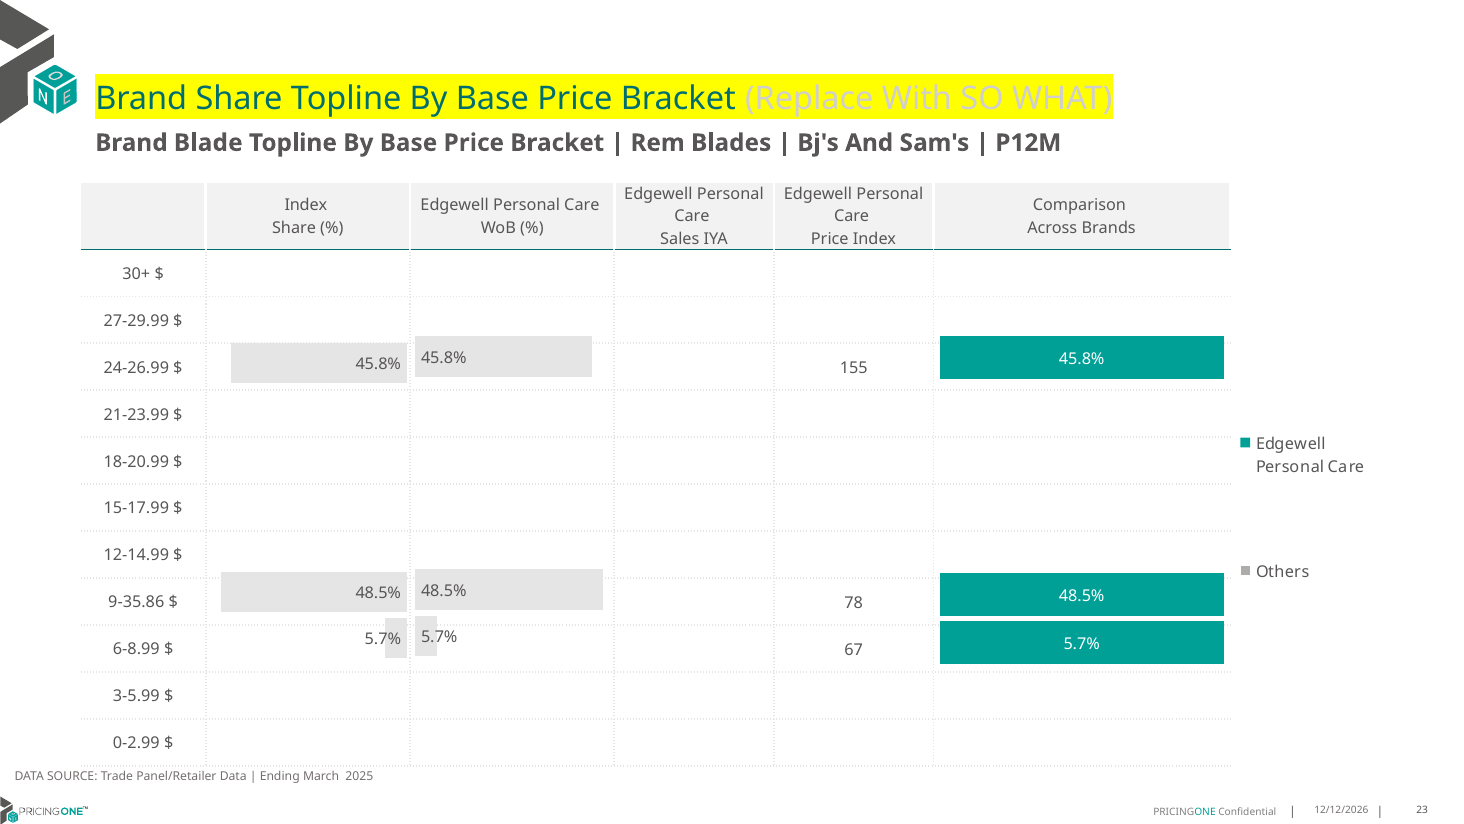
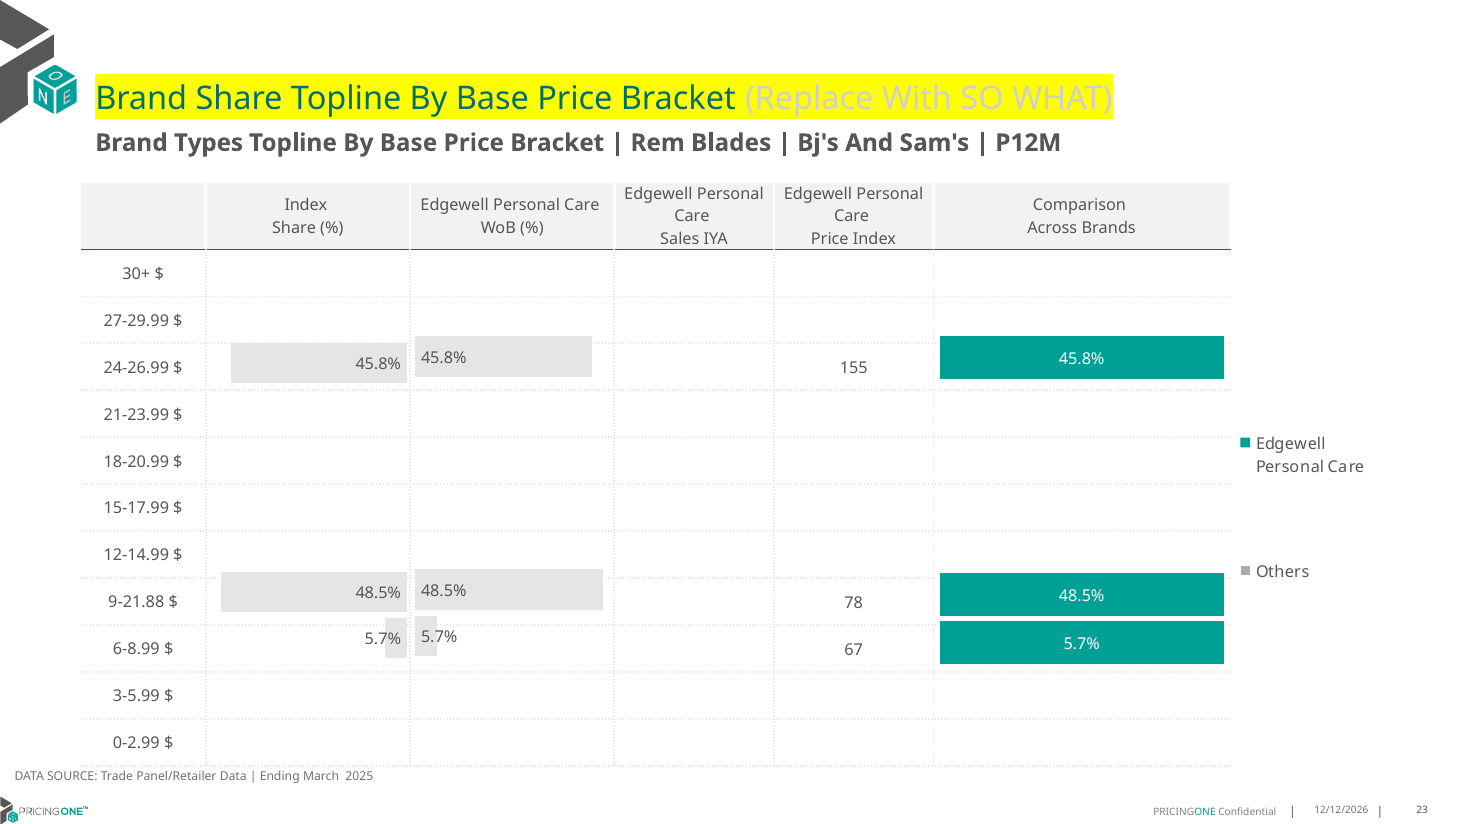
Blade: Blade -> Types (208, 143)
9-35.86: 9-35.86 -> 9-21.88 (136, 602)
